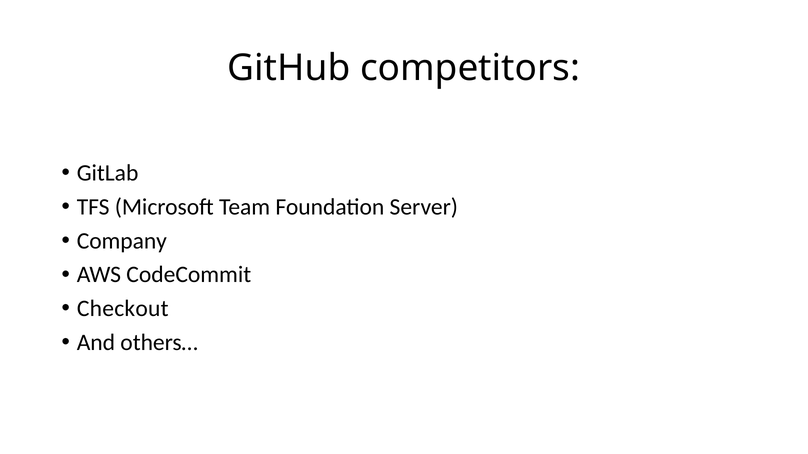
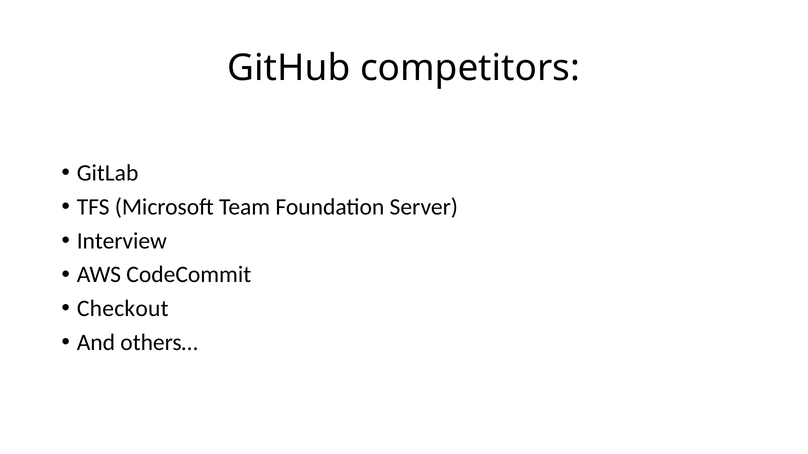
Company: Company -> Interview (122, 241)
